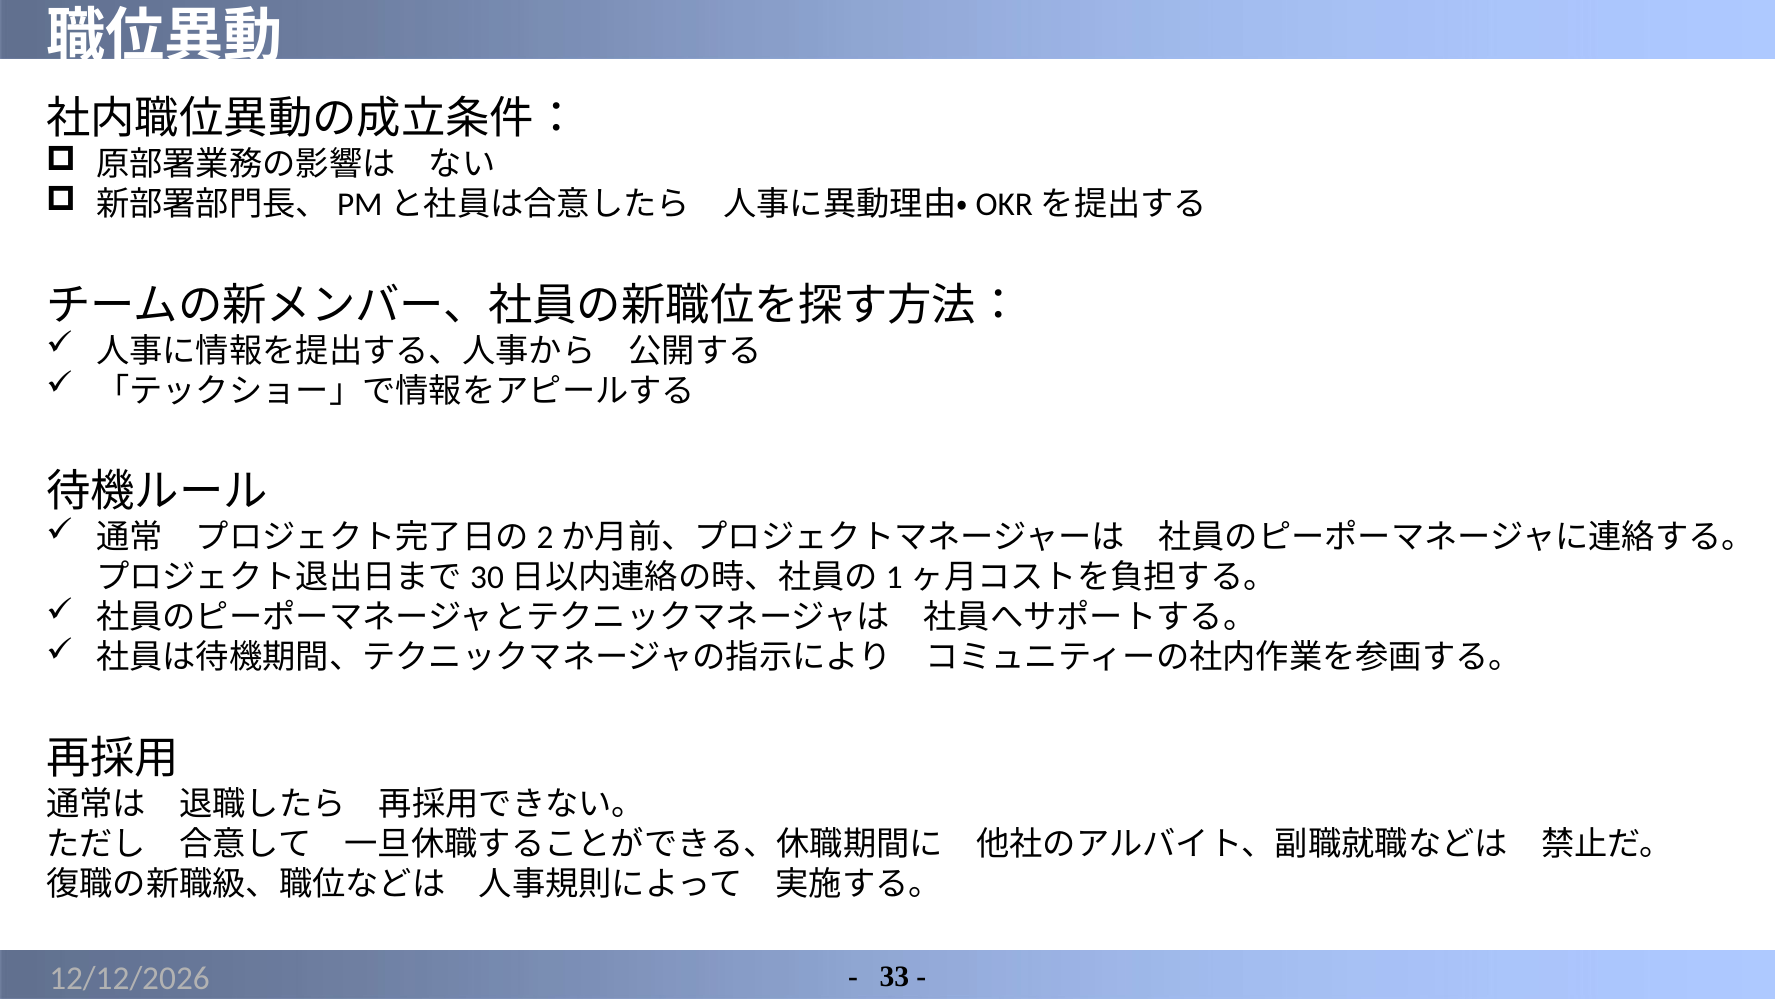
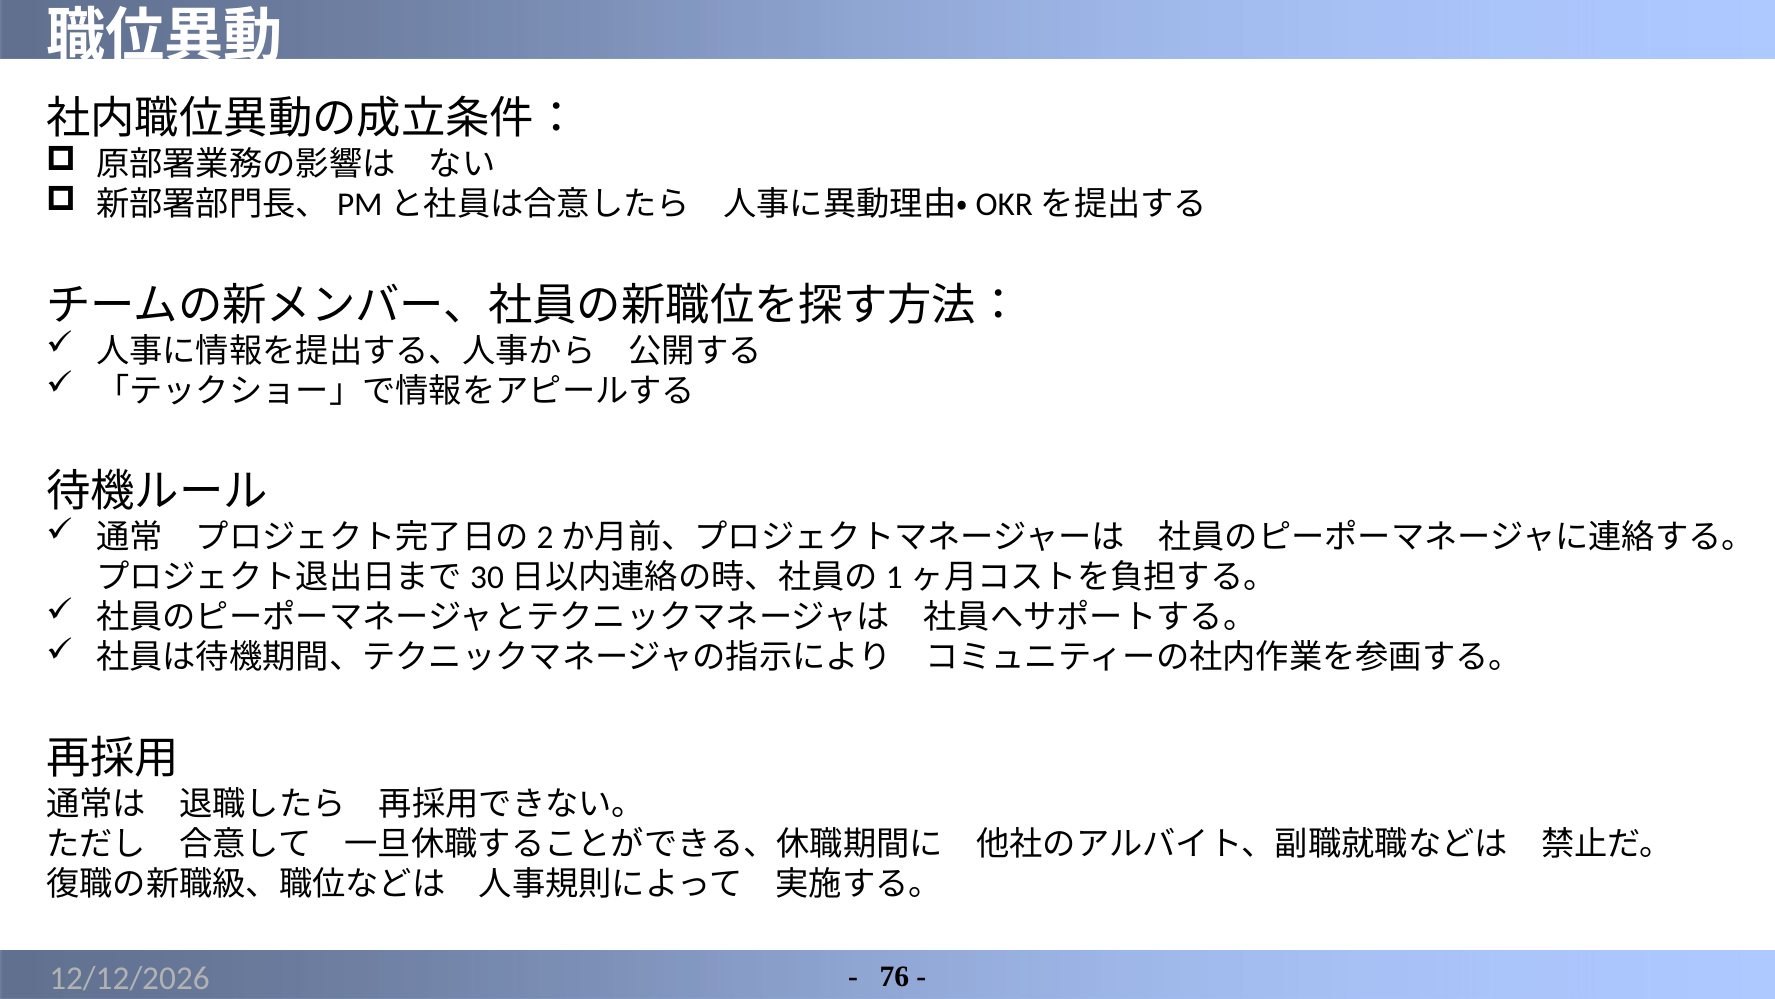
33: 33 -> 76 (894, 976)
